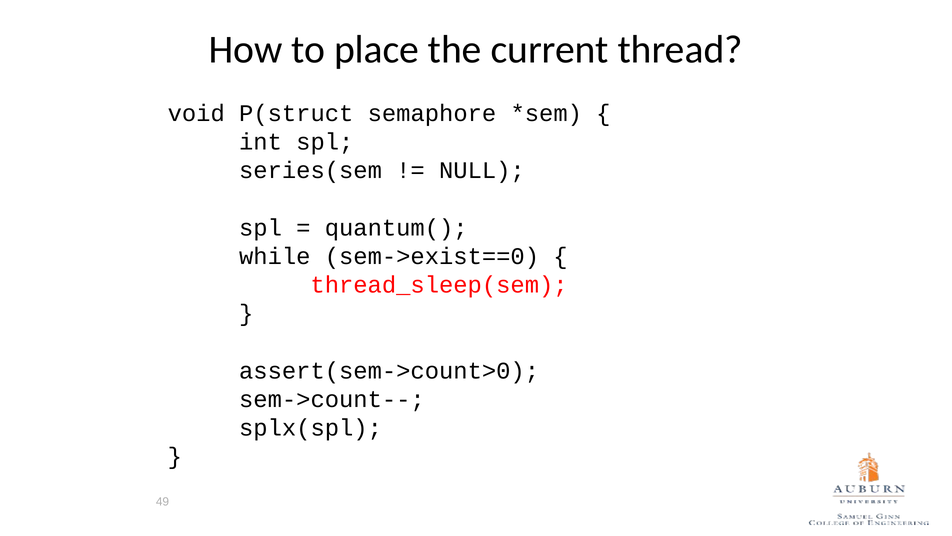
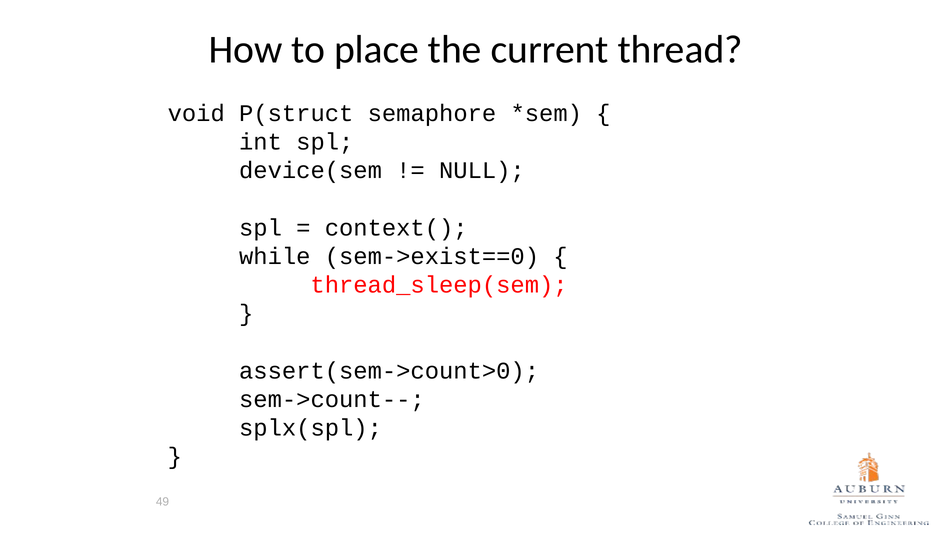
series(sem: series(sem -> device(sem (311, 170)
quantum(: quantum( -> context( (396, 228)
